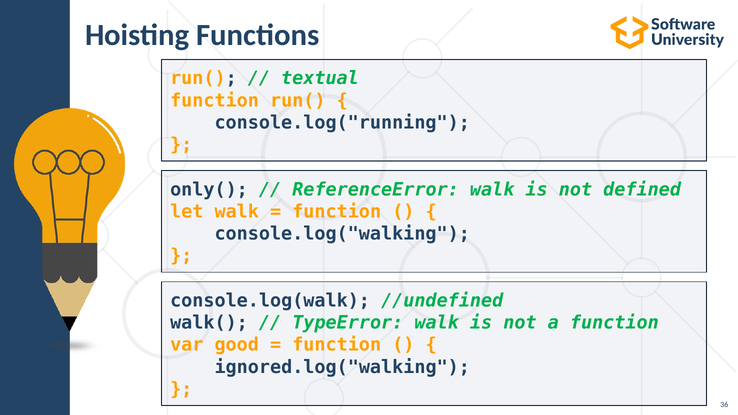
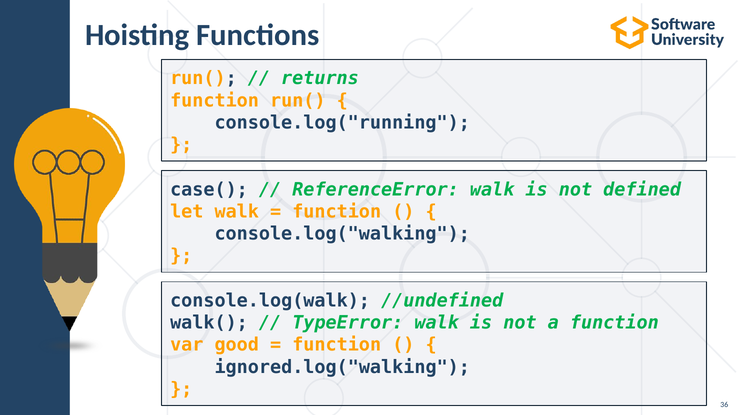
textual: textual -> returns (320, 78)
only(: only( -> case( (209, 190)
